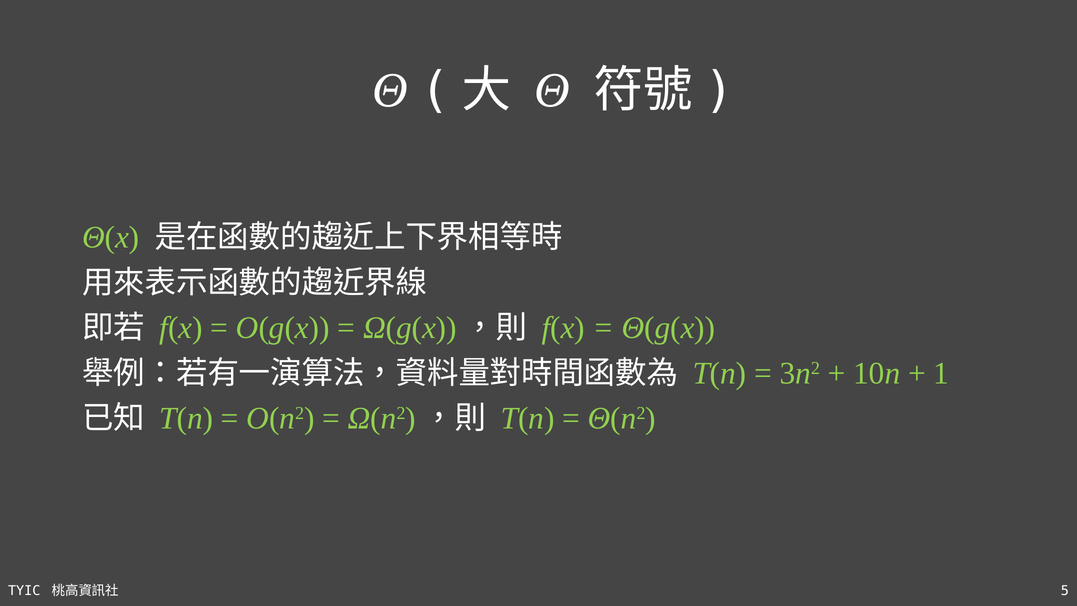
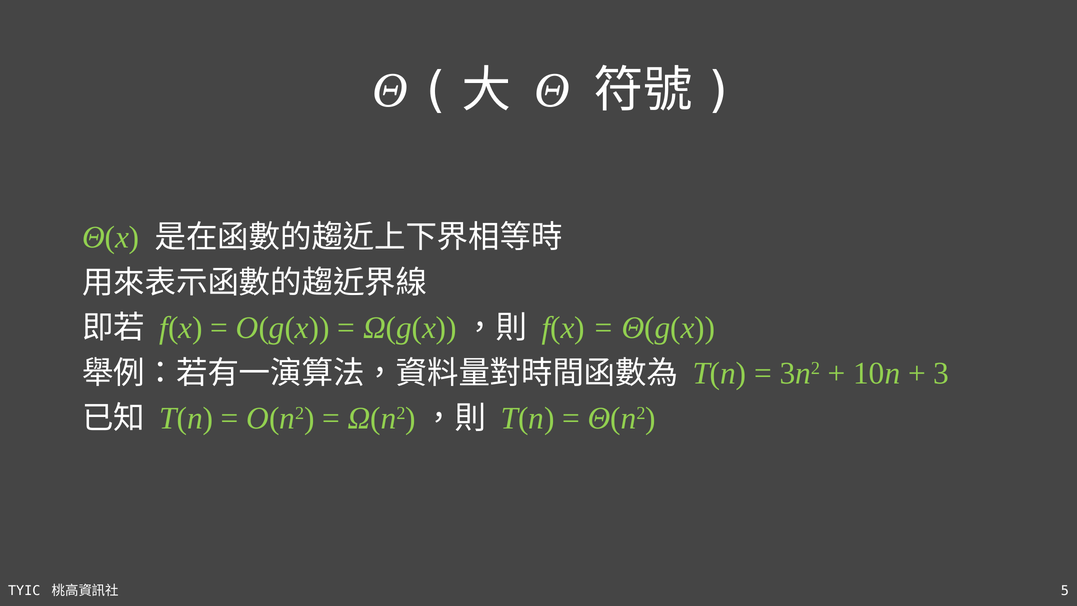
1: 1 -> 3 (941, 373)
